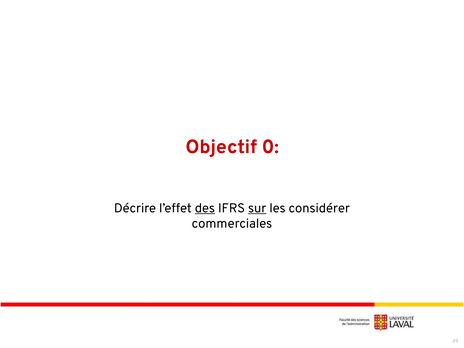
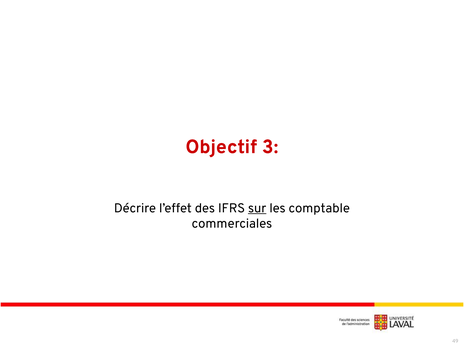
0: 0 -> 3 (270, 147)
des underline: present -> none (205, 208)
considérer: considérer -> comptable (319, 208)
